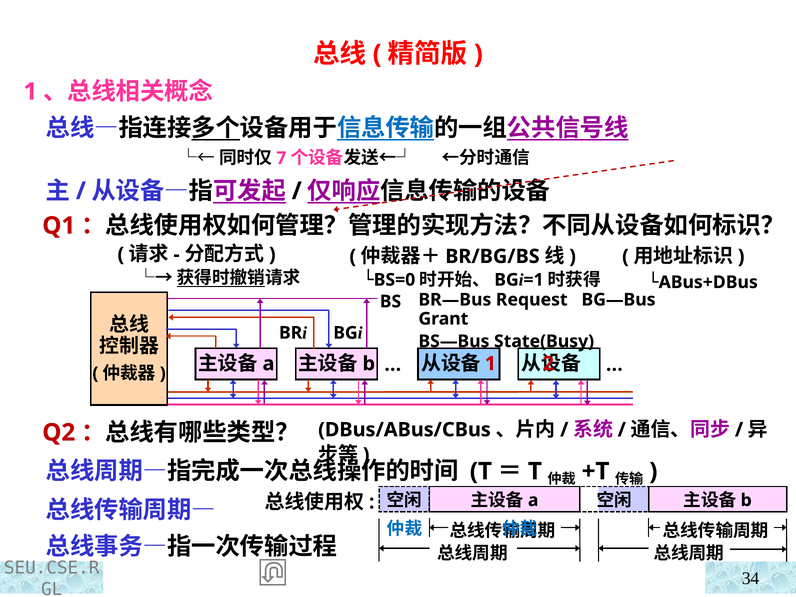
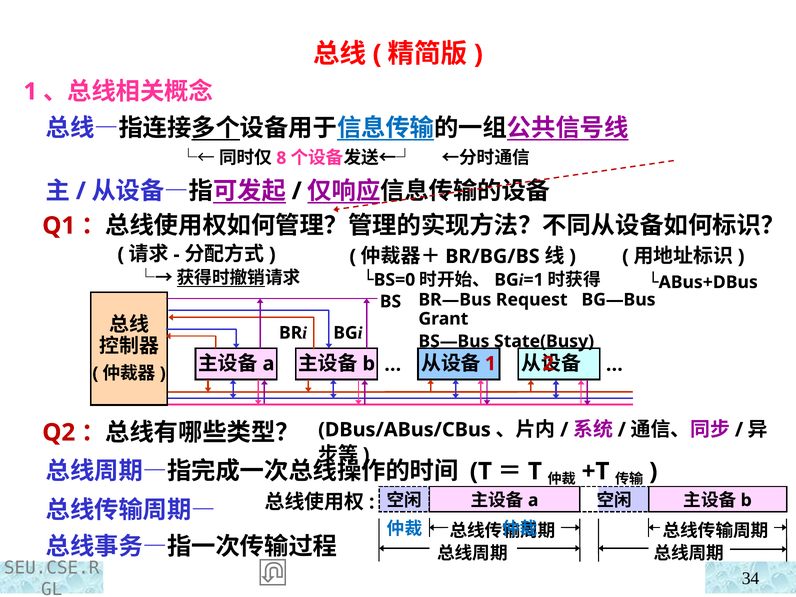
7: 7 -> 8 (281, 158)
